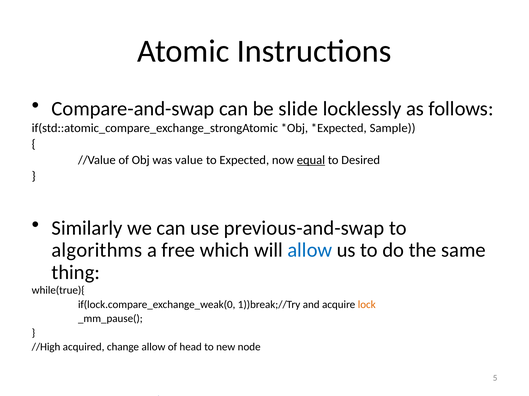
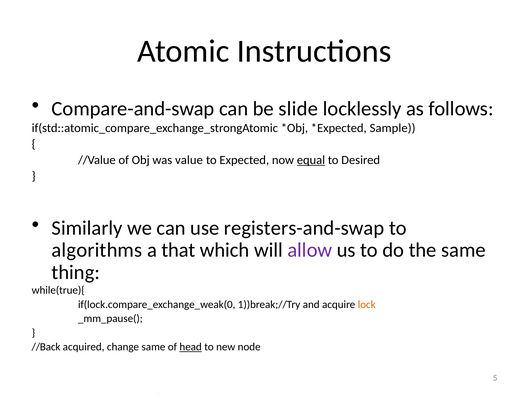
previous-and-swap: previous-and-swap -> registers-and-swap (304, 228)
free: free -> that (178, 251)
allow colour: blue -> purple (310, 251)
//High: //High -> //Back (46, 348)
change allow: allow -> same (153, 348)
head underline: none -> present (191, 348)
